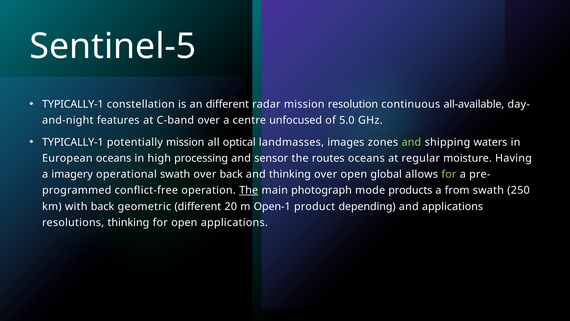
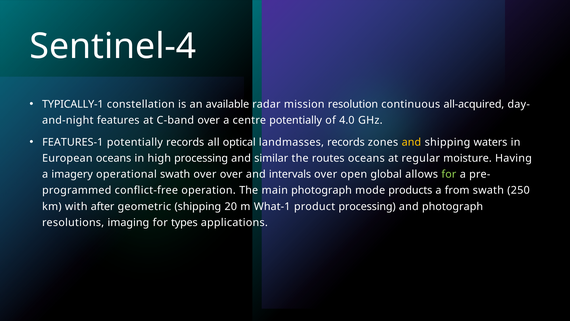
Sentinel-5: Sentinel-5 -> Sentinel-4 (113, 46)
an different: different -> available (227, 104)
all-available: all-available -> all-acquired (474, 104)
centre unfocused: unfocused -> potentially (296, 120)
5.0: 5.0 -> 4.0 (347, 120)
TYPICALLY-1: TYPICALLY-1 -> FEATURES-1 (73, 142)
potentially mission: mission -> records (185, 142)
landmasses images: images -> records (346, 142)
and colour: light green -> yellow (411, 142)
sensor: sensor -> similar (271, 158)
over back: back -> over (231, 174)
and thinking: thinking -> intervals (290, 174)
The underline: present -> none (249, 190)
with back: back -> after (103, 206)
geometric different: different -> shipping (198, 206)
Open-1: Open-1 -> What-1 (272, 206)
product depending: depending -> processing (367, 206)
and applications: applications -> photograph (453, 206)
resolutions thinking: thinking -> imaging (128, 222)
for open: open -> types (184, 222)
